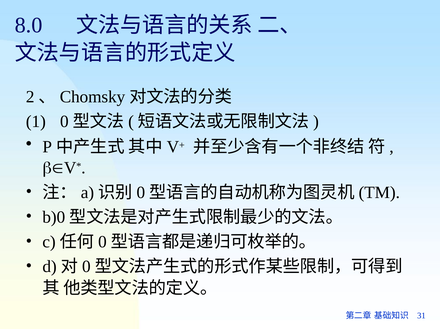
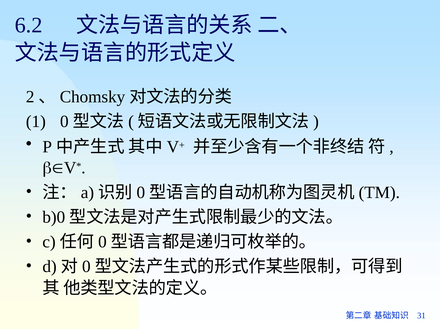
8.0: 8.0 -> 6.2 (29, 25)
